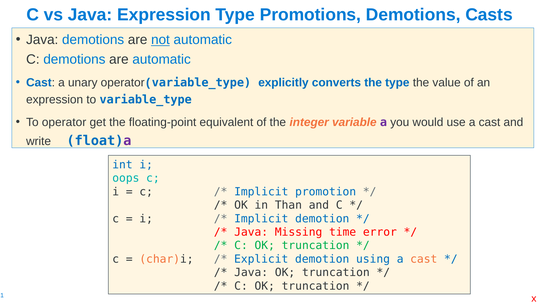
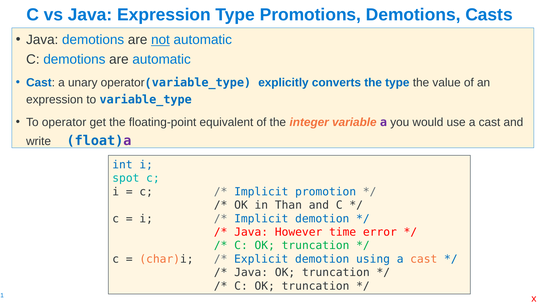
oops: oops -> spot (126, 178)
Missing: Missing -> However (299, 232)
